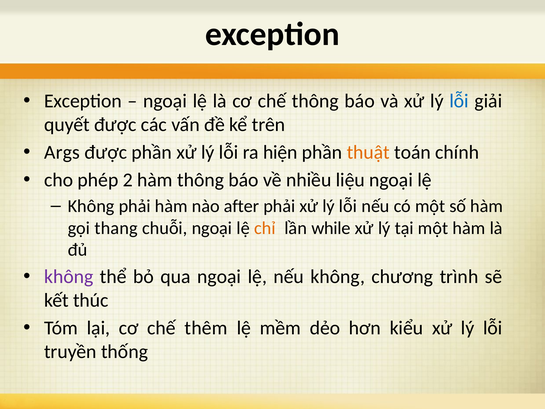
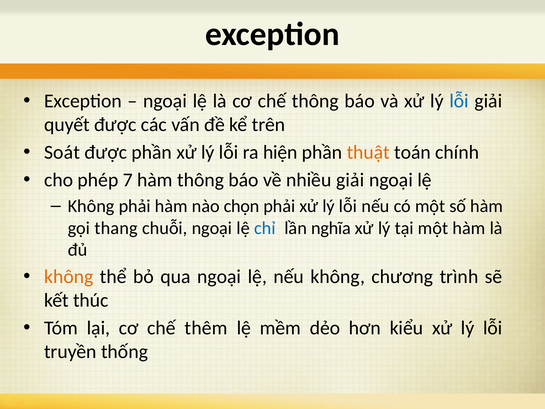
Args: Args -> Soát (62, 152)
2: 2 -> 7 (128, 180)
nhiều liệu: liệu -> giải (350, 180)
after: after -> chọn (242, 206)
chỉ colour: orange -> blue (265, 228)
while: while -> nghĩa (331, 228)
không colour: purple -> orange (69, 276)
